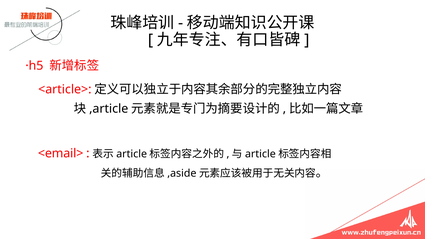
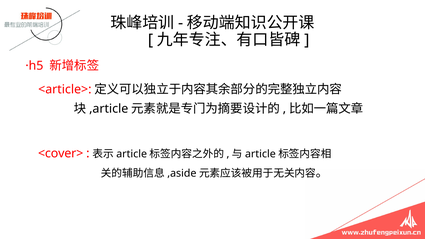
<email>: <email> -> <cover> (61, 154)
